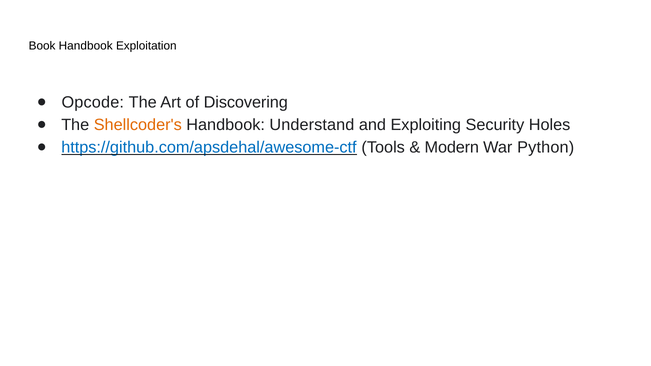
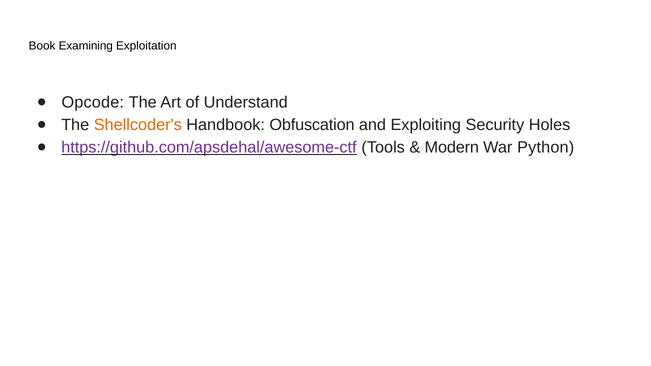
Book Handbook: Handbook -> Examining (86, 46)
Discovering: Discovering -> Understand (246, 102)
Understand: Understand -> Obfuscation (312, 125)
https://github.com/apsdehal/awesome-ctf colour: blue -> purple (209, 147)
